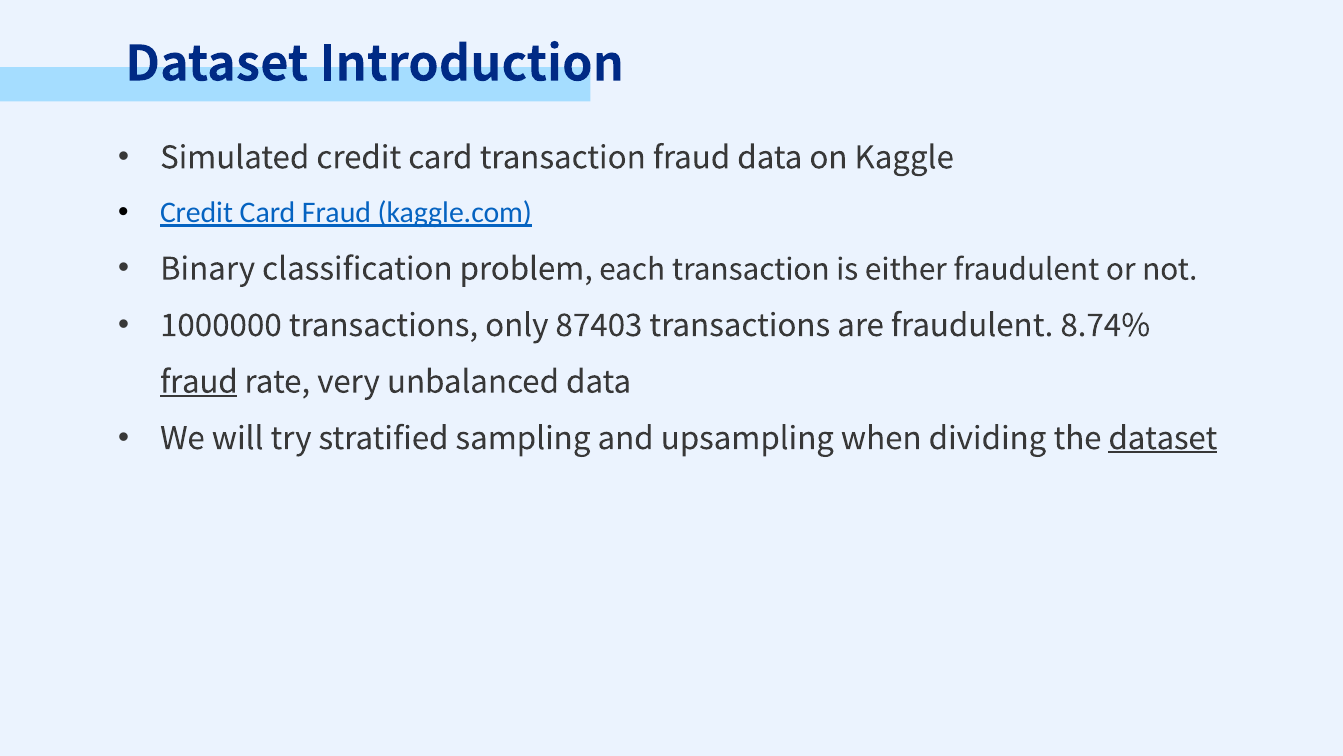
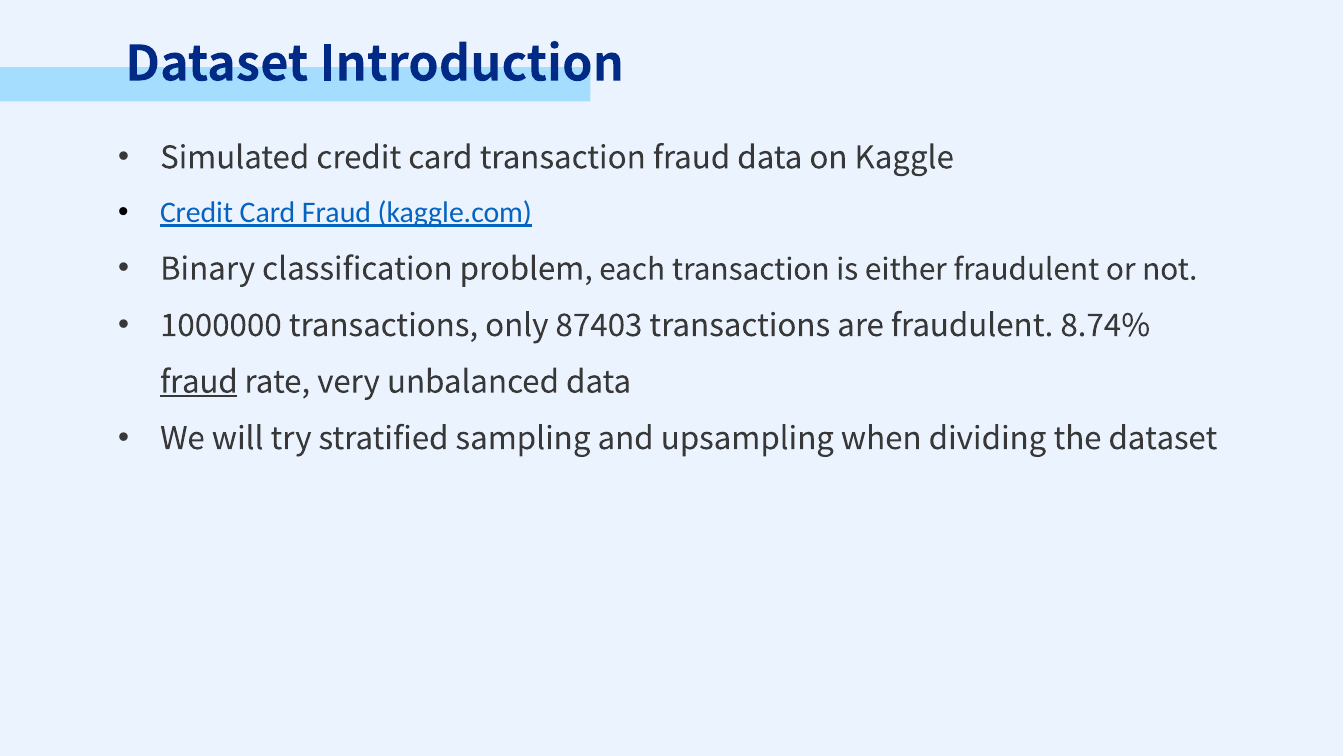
dataset underline: present -> none (1163, 439)
